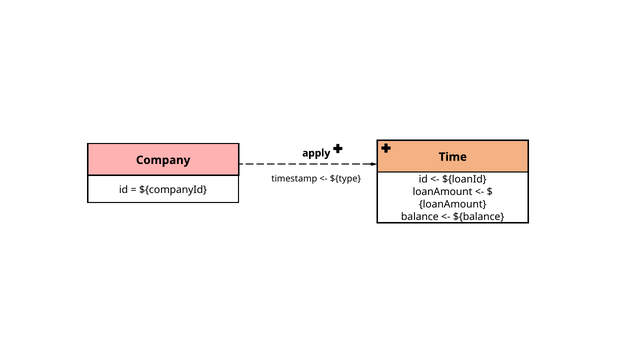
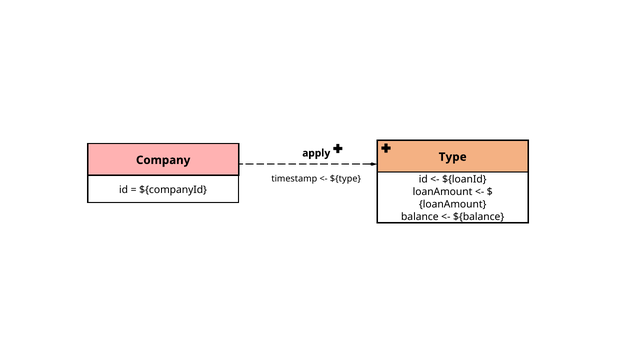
Time: Time -> Type (453, 157)
